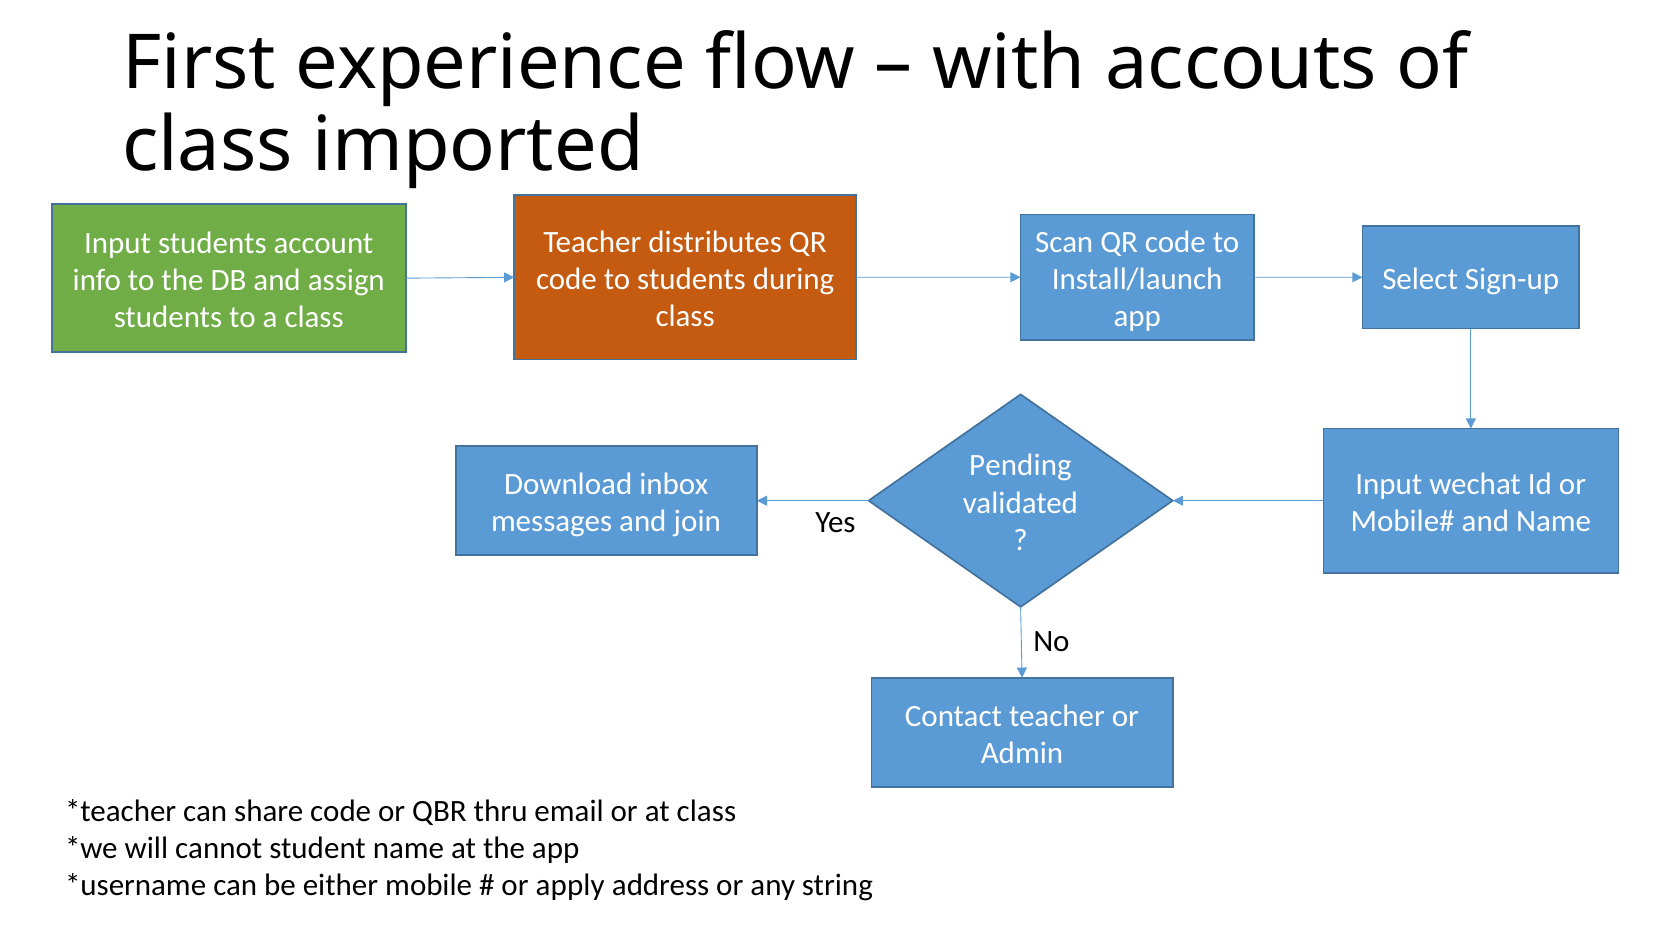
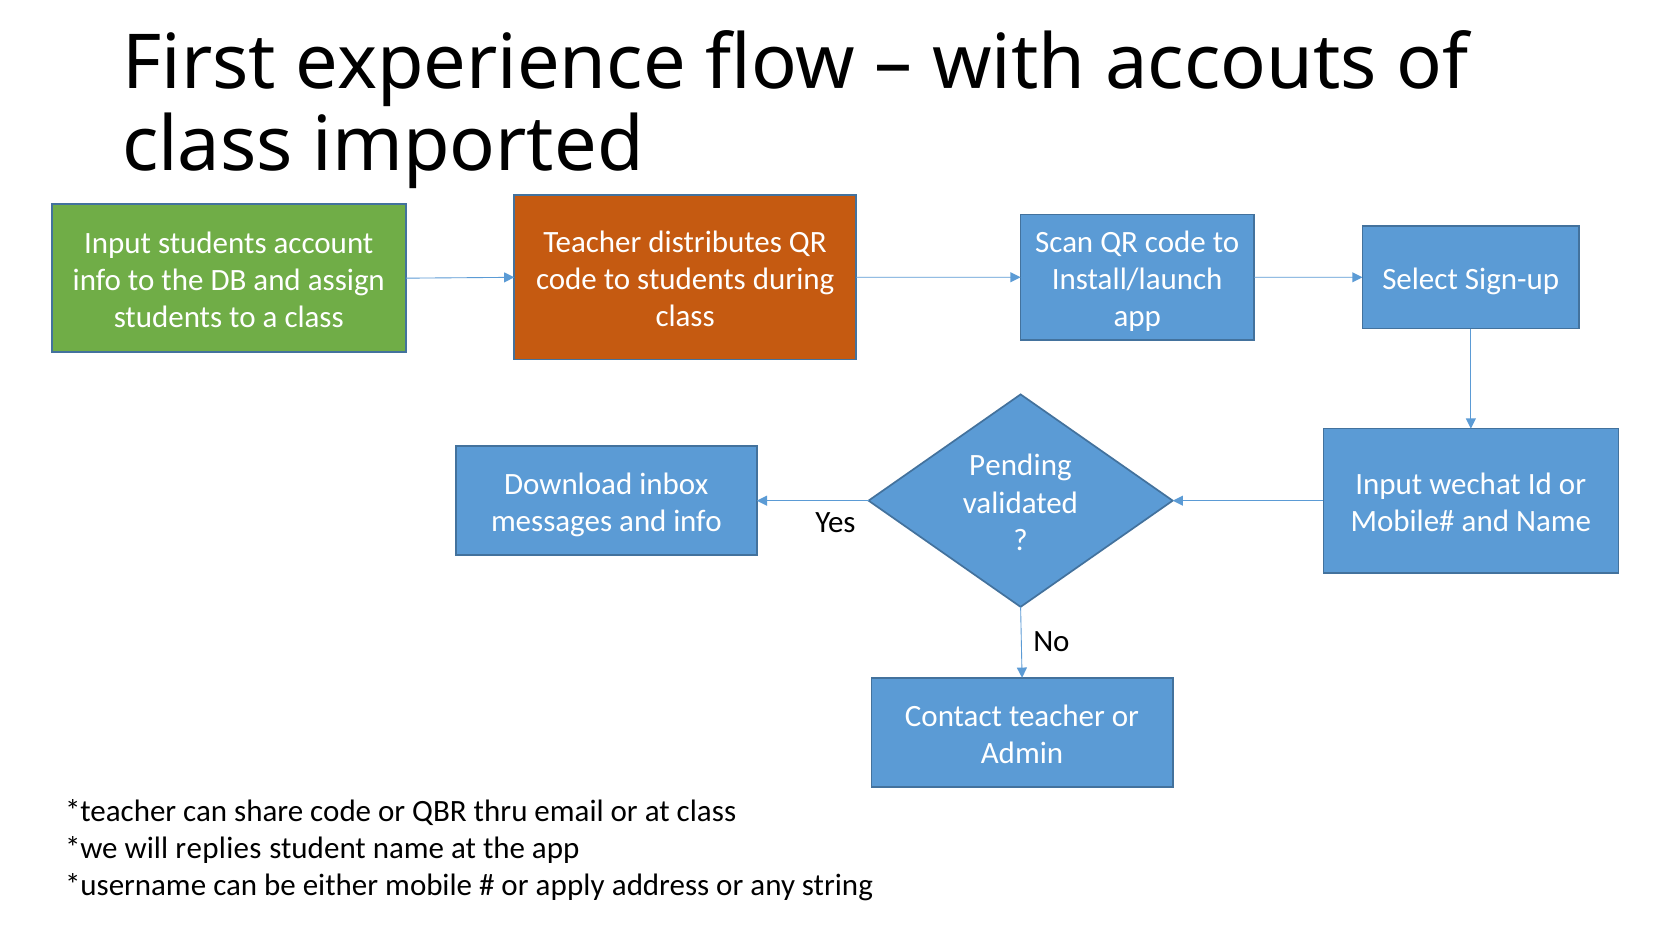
and join: join -> info (697, 522)
cannot: cannot -> replies (219, 849)
